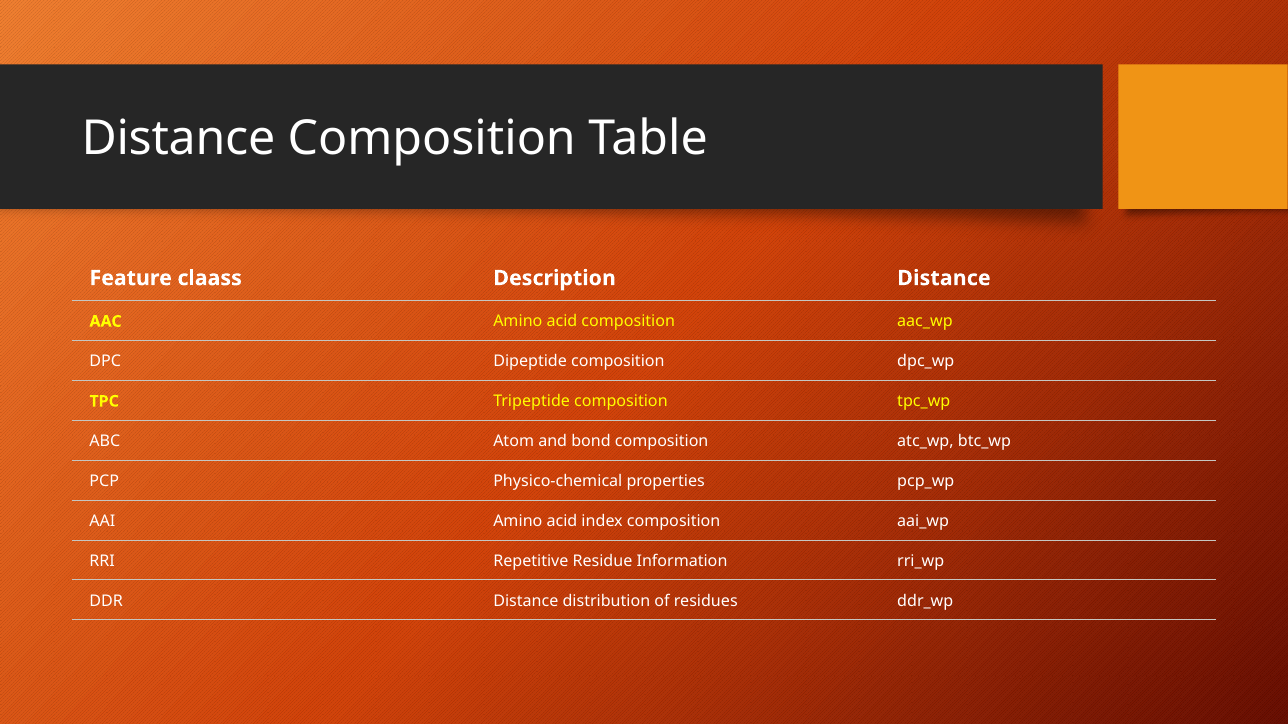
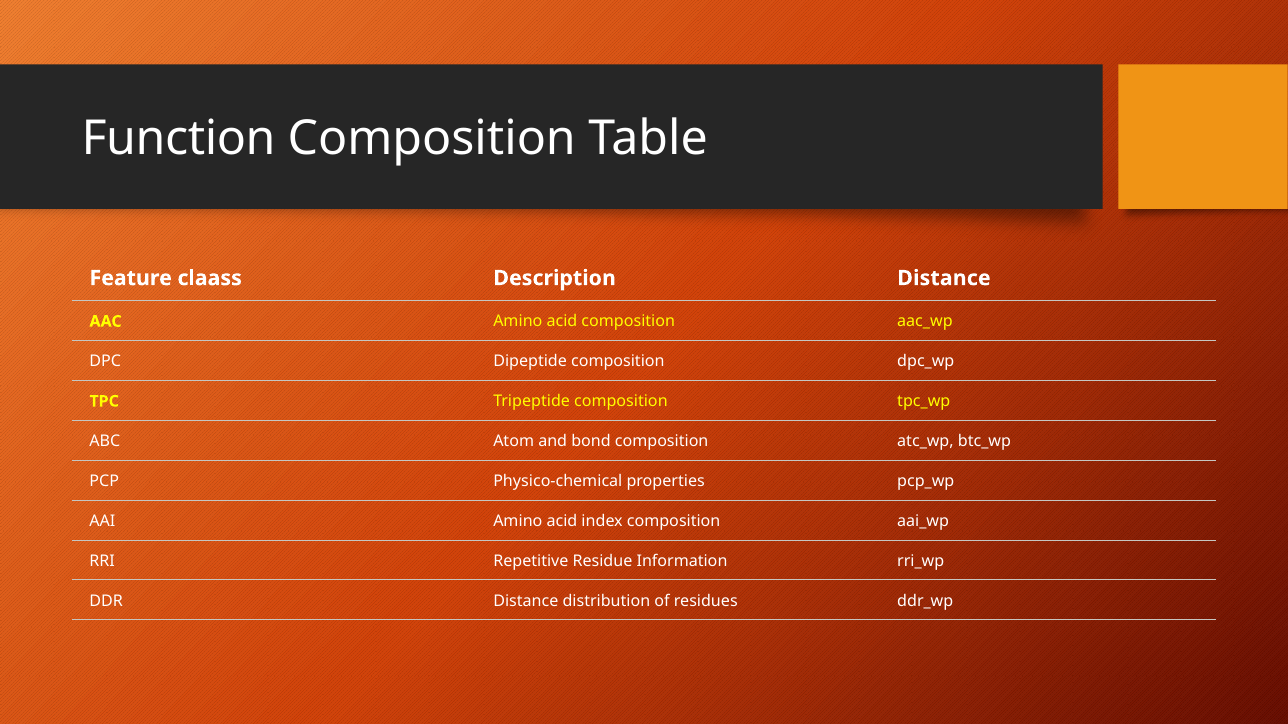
Distance: Distance -> Function (178, 138)
